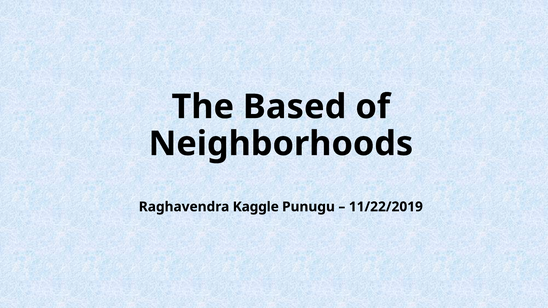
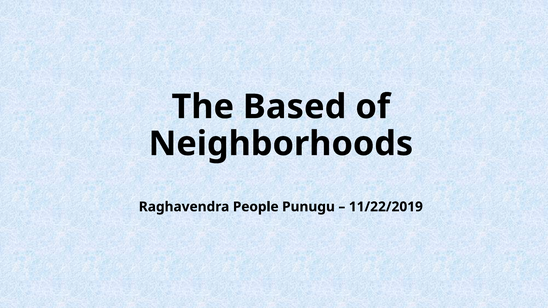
Kaggle: Kaggle -> People (256, 207)
